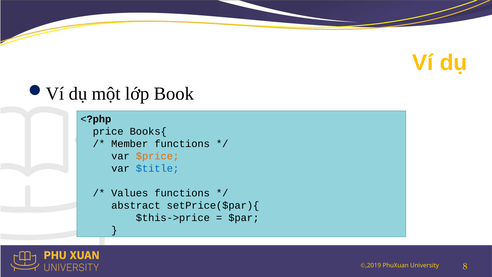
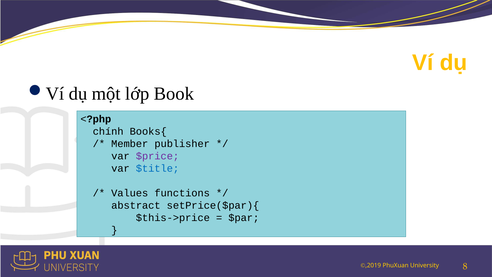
price: price -> chính (108, 131)
Member functions: functions -> publisher (182, 144)
$price colour: orange -> purple (157, 156)
